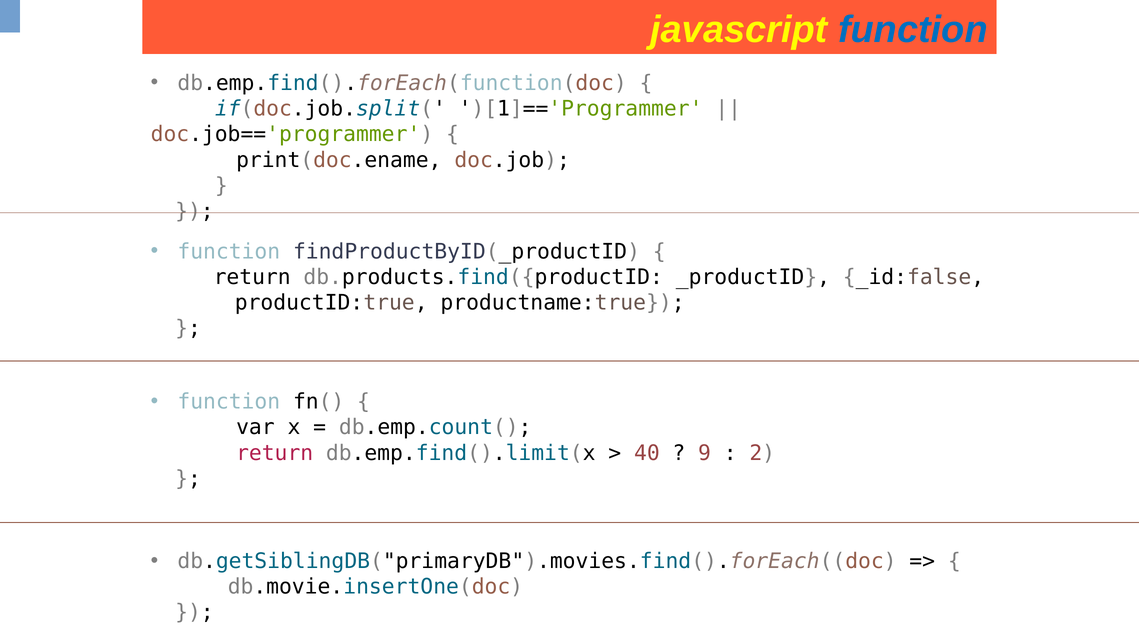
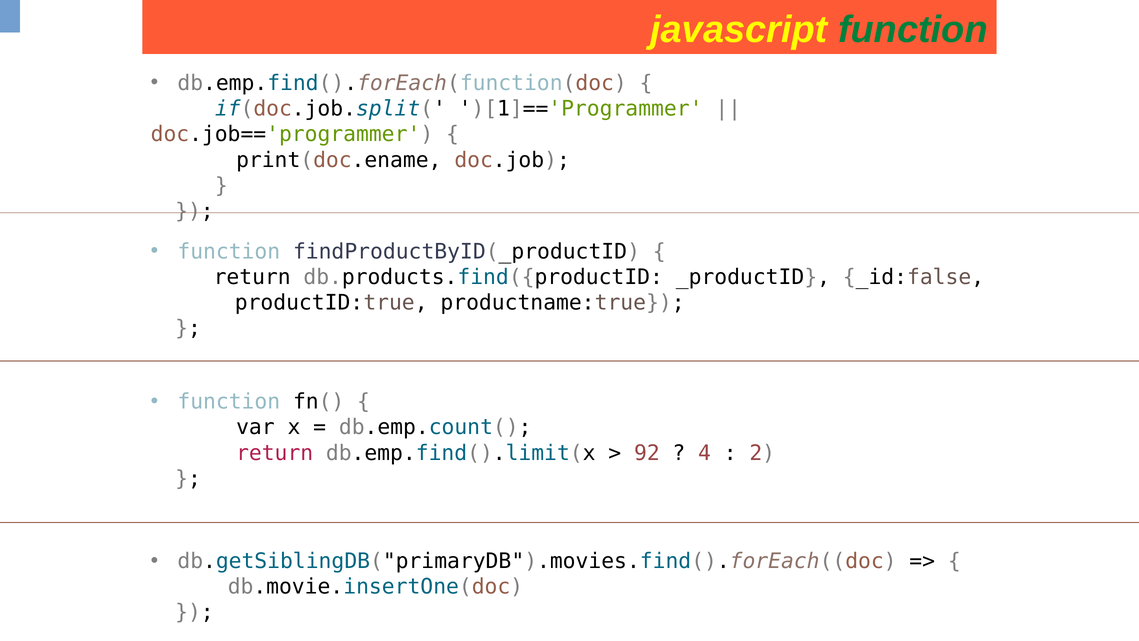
function colour: blue -> green (913, 30)
40: 40 -> 92 (647, 453)
9: 9 -> 4 (705, 453)
